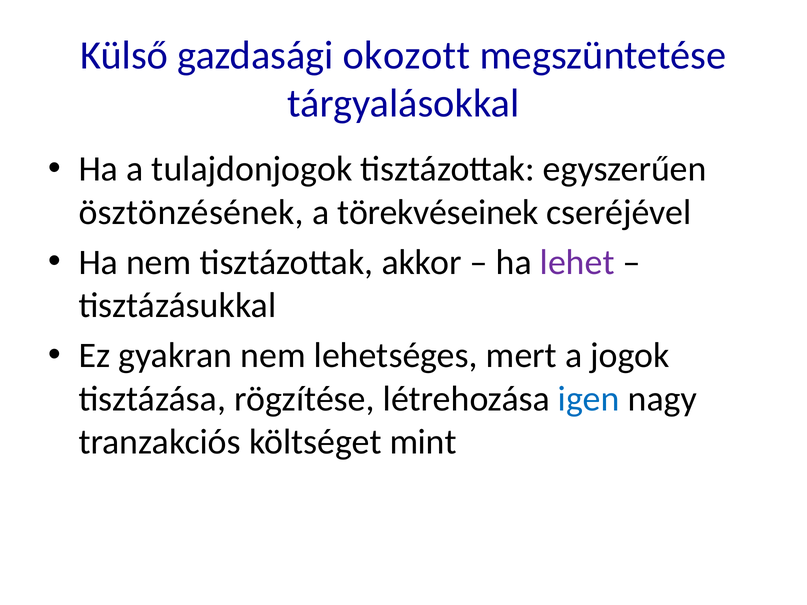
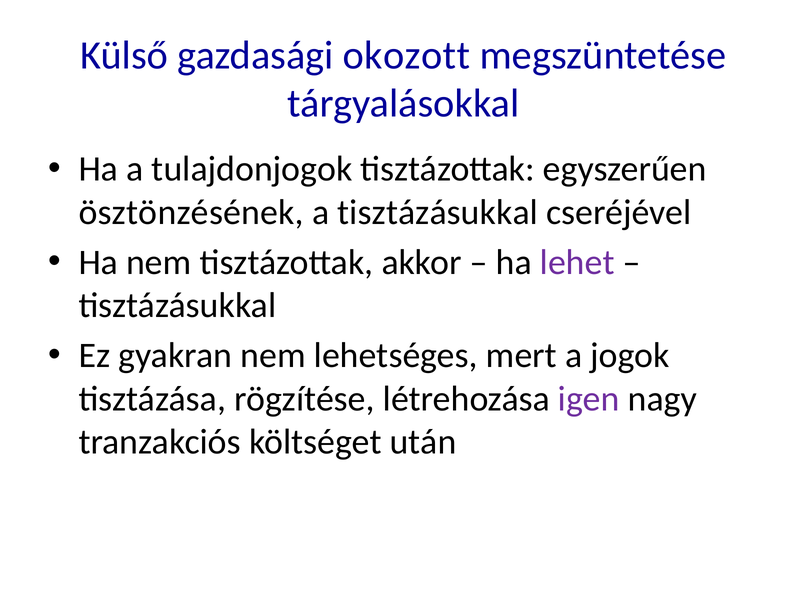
a törekvéseinek: törekvéseinek -> tisztázásukkal (438, 212)
igen colour: blue -> purple (589, 399)
mint: mint -> után (423, 442)
